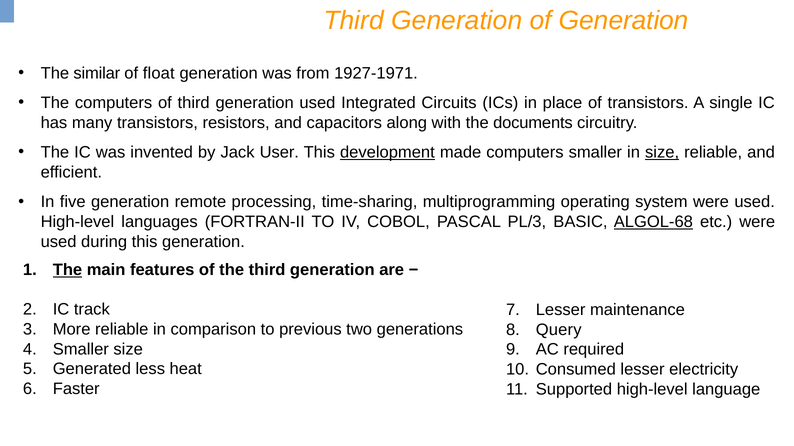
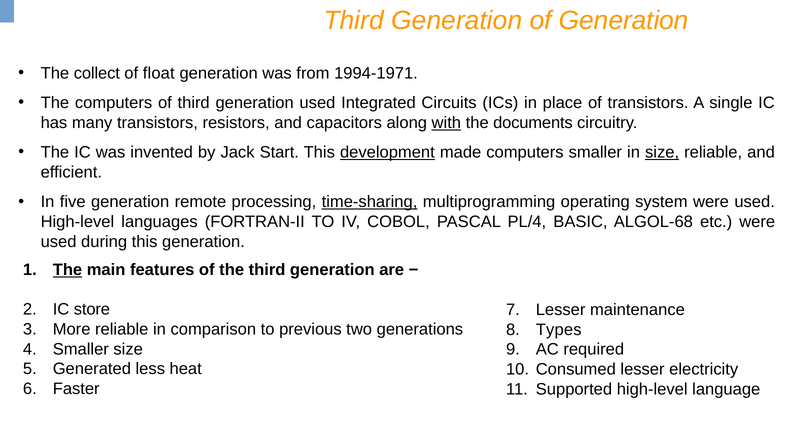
similar: similar -> collect (97, 73)
1927-1971: 1927-1971 -> 1994-1971 (376, 73)
with underline: none -> present (446, 123)
User: User -> Start (279, 153)
time-sharing underline: none -> present (370, 202)
PL/3: PL/3 -> PL/4 (527, 222)
ALGOL-68 underline: present -> none (653, 222)
track: track -> store (92, 310)
Query: Query -> Types (559, 330)
